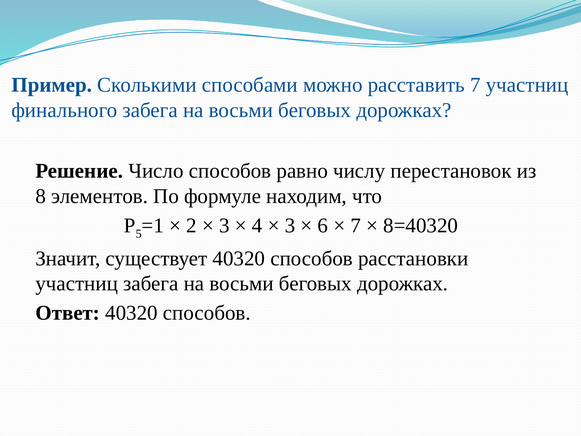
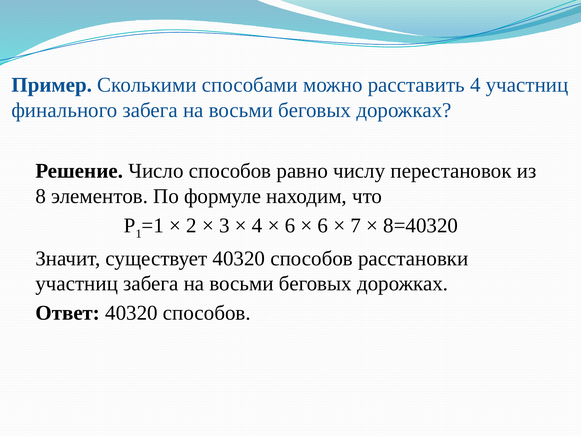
расставить 7: 7 -> 4 (475, 85)
5: 5 -> 1 (139, 234)
3: 3 -> 6 (290, 225)
